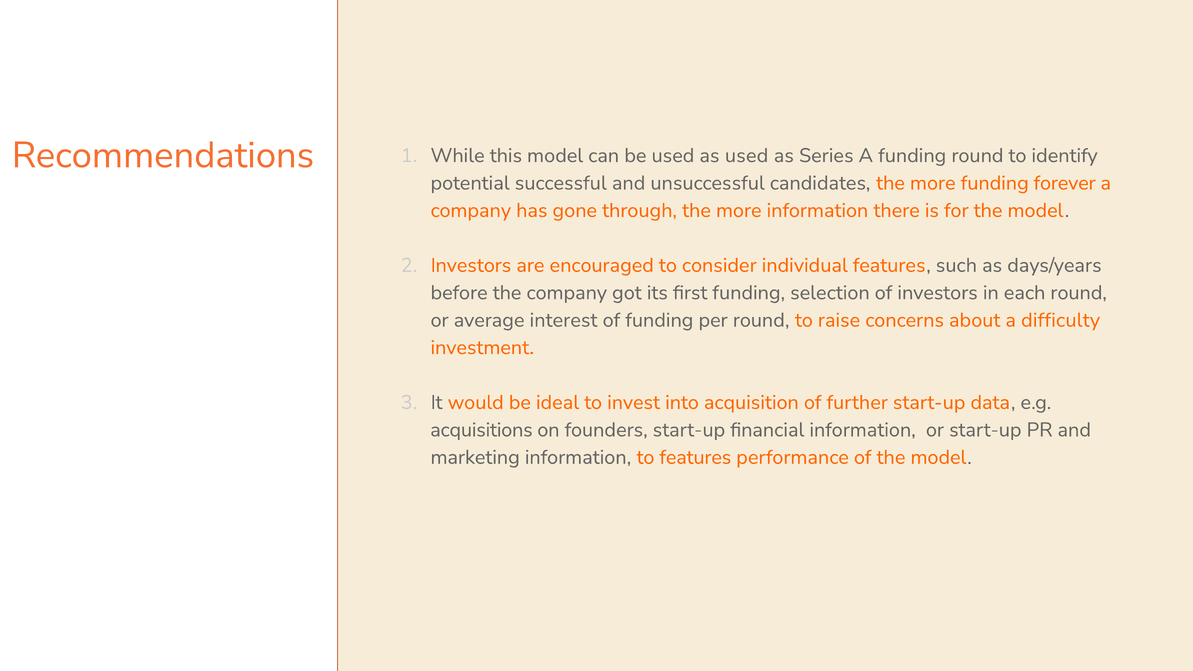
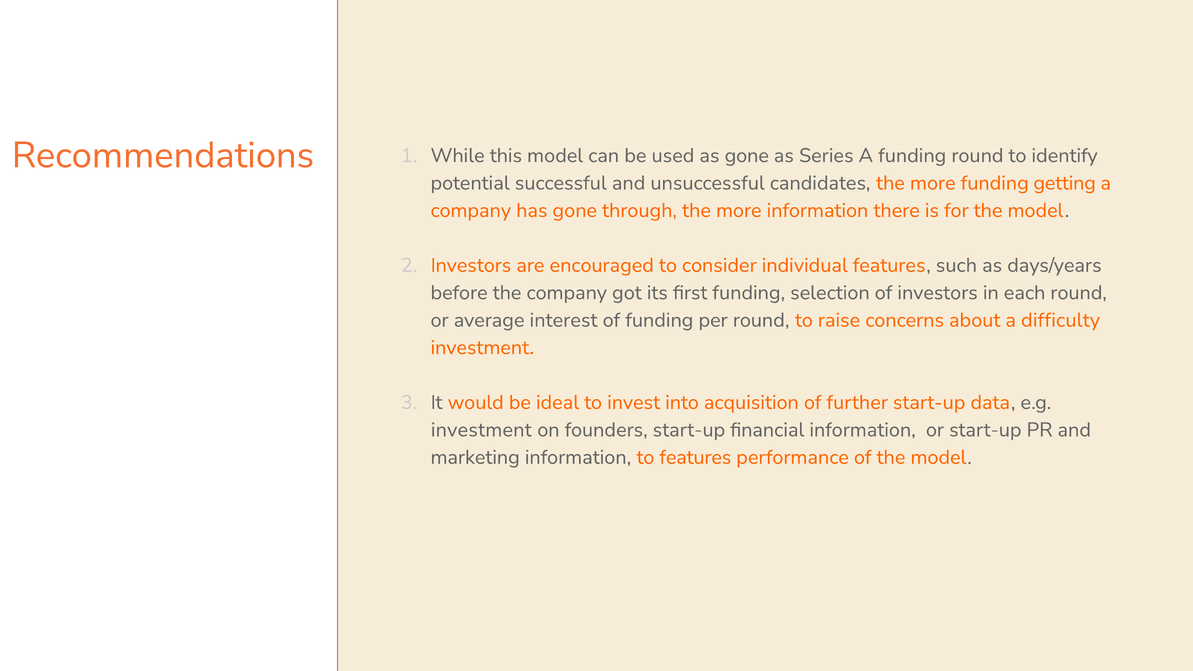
as used: used -> gone (747, 156)
forever: forever -> getting (1065, 183)
acquisitions: acquisitions -> investment (481, 430)
